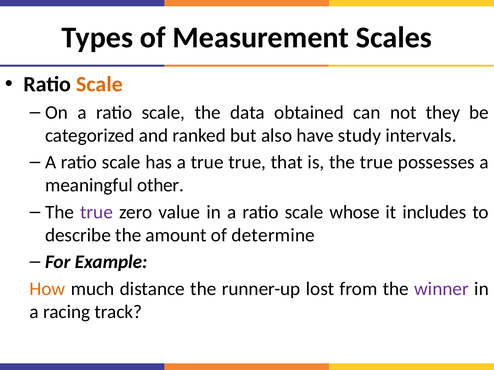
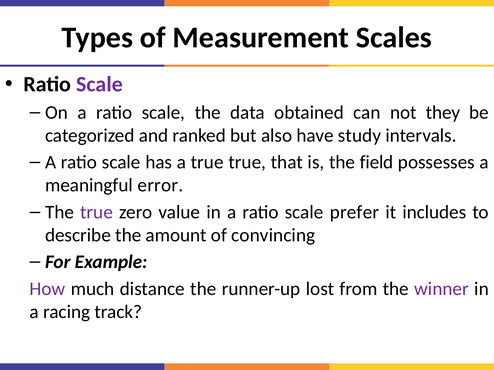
Scale colour: orange -> purple (99, 84)
is the true: true -> field (377, 163)
other: other -> error (160, 186)
whose: whose -> prefer (354, 212)
determine: determine -> convincing (273, 235)
How colour: orange -> purple (48, 289)
